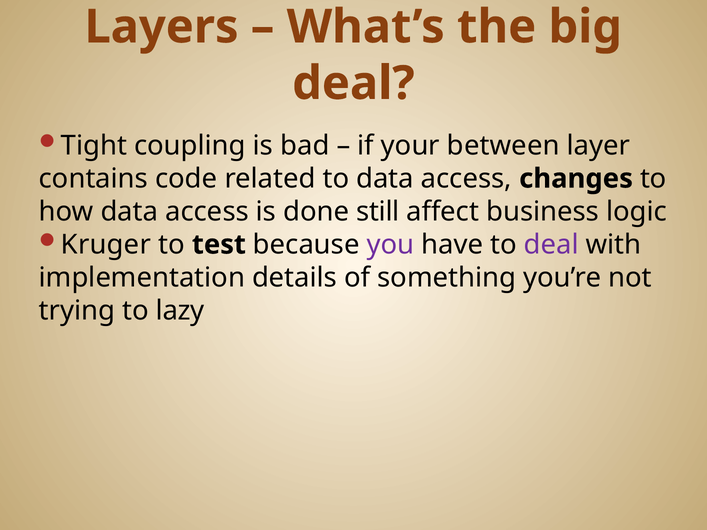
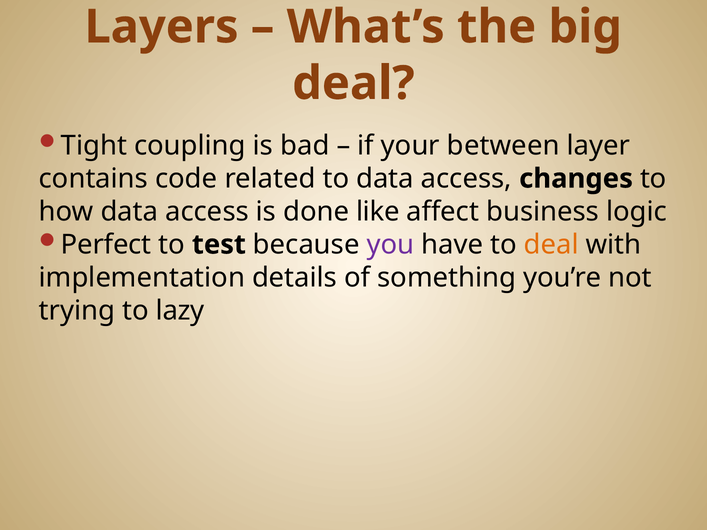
still: still -> like (378, 212)
Kruger: Kruger -> Perfect (106, 245)
deal colour: purple -> orange (551, 245)
